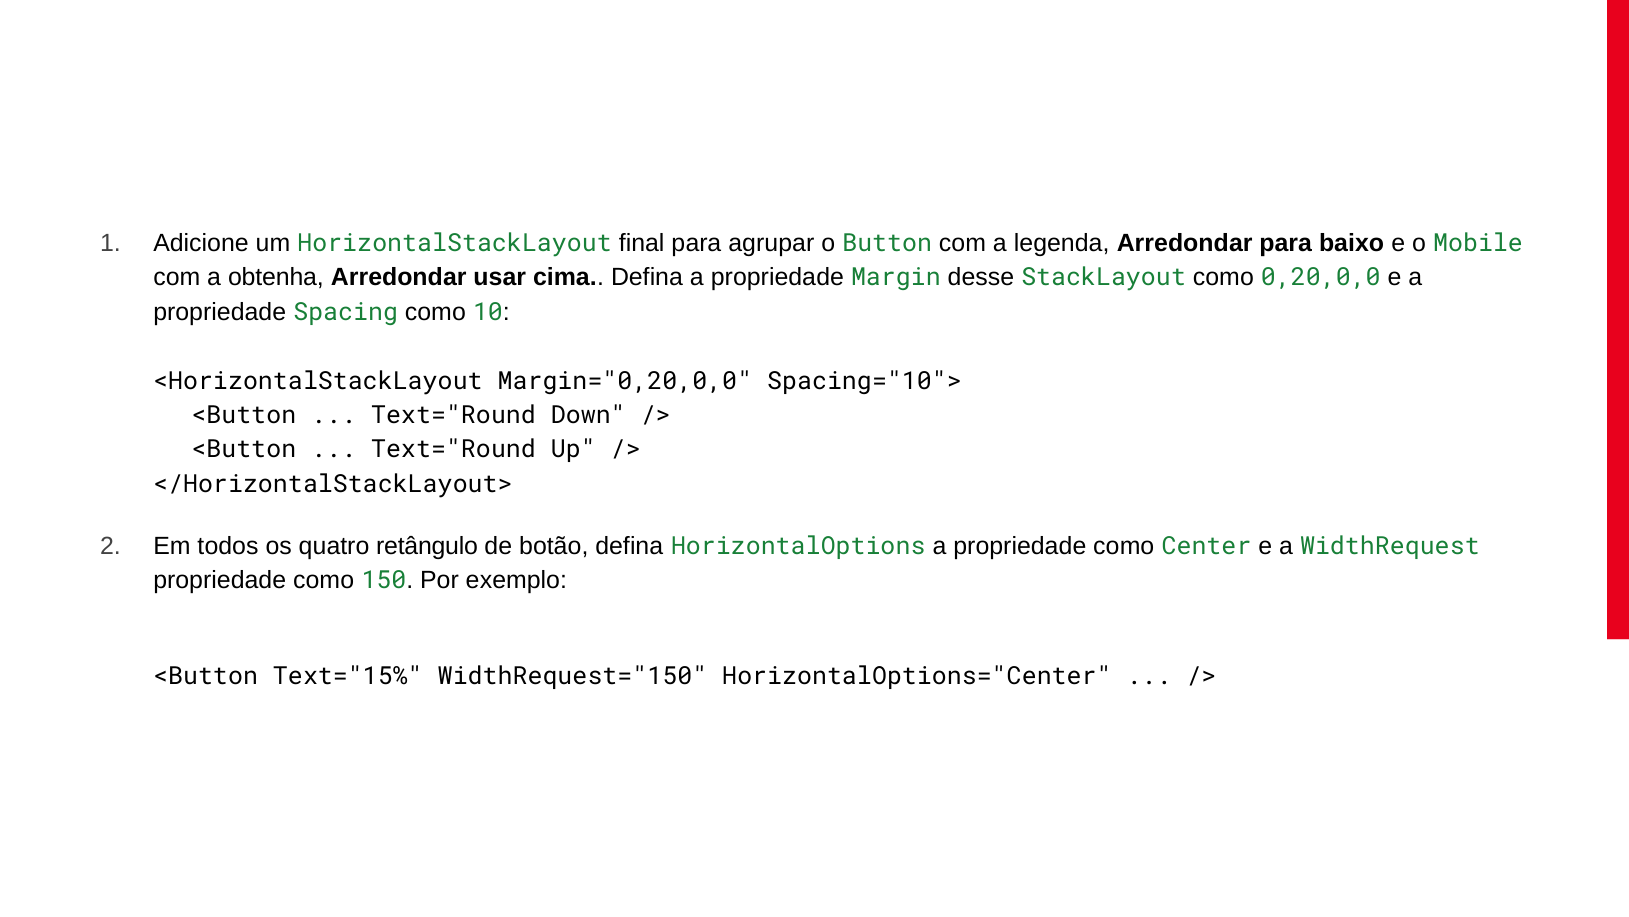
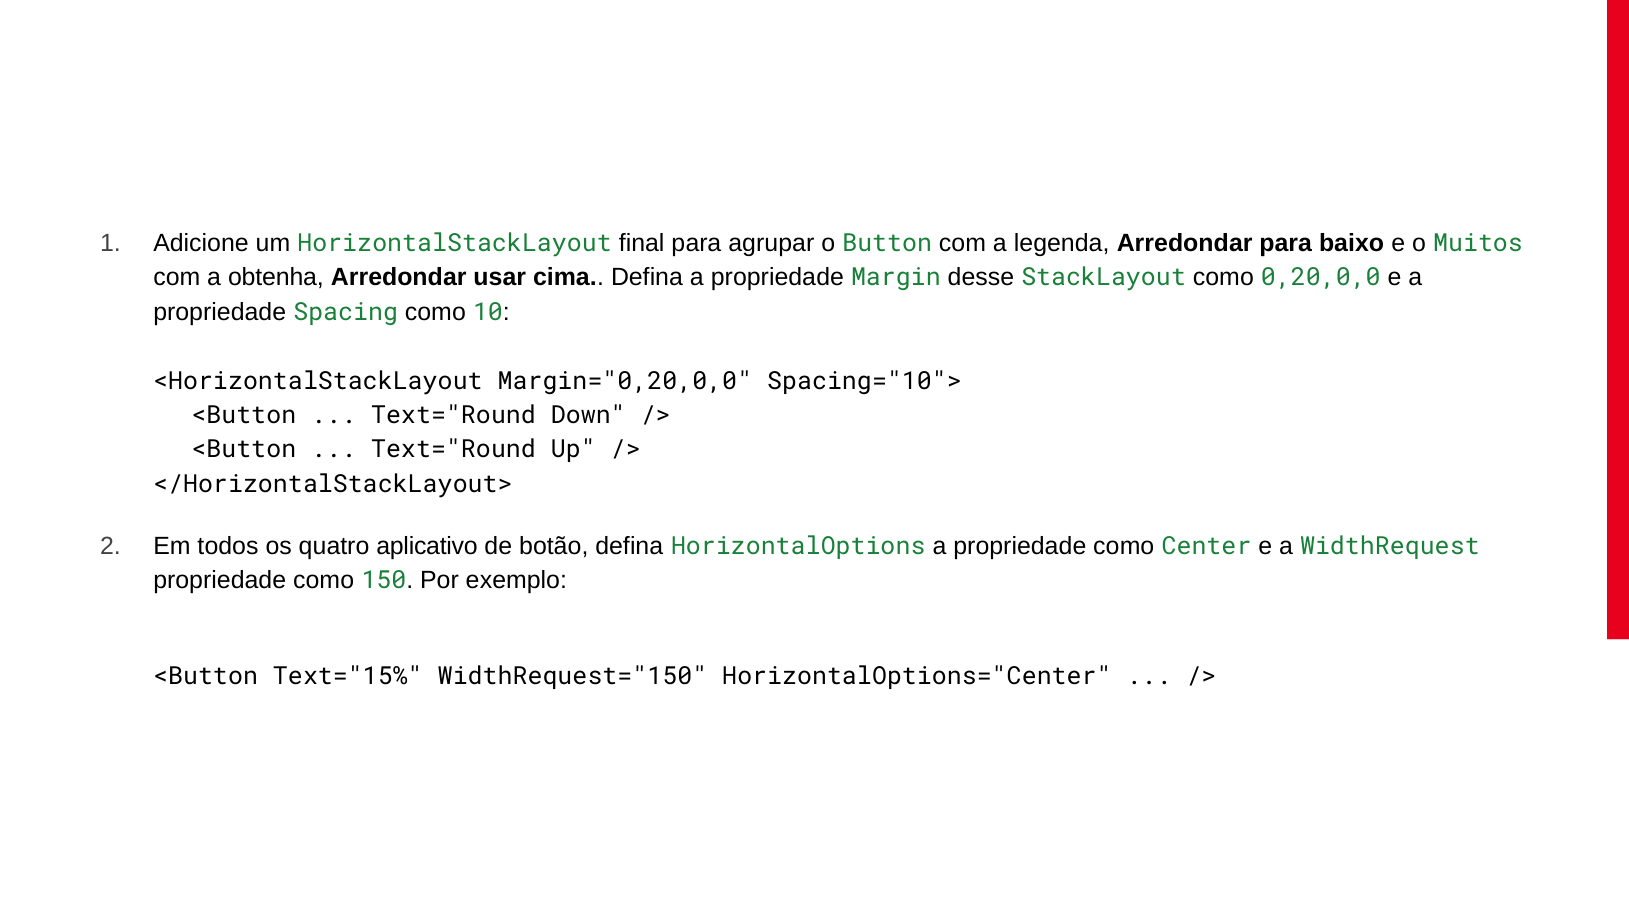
Mobile: Mobile -> Muitos (1478, 243)
retângulo: retângulo -> aplicativo (427, 545)
